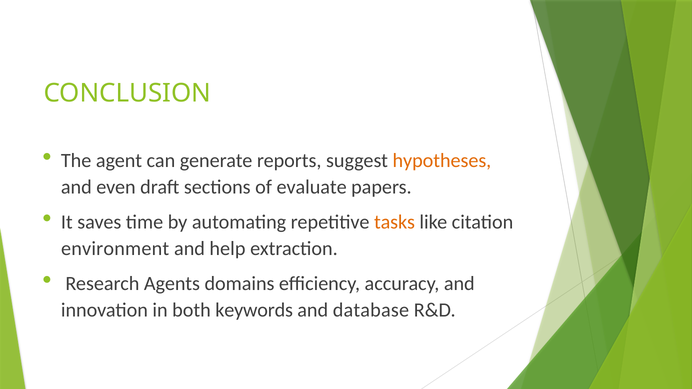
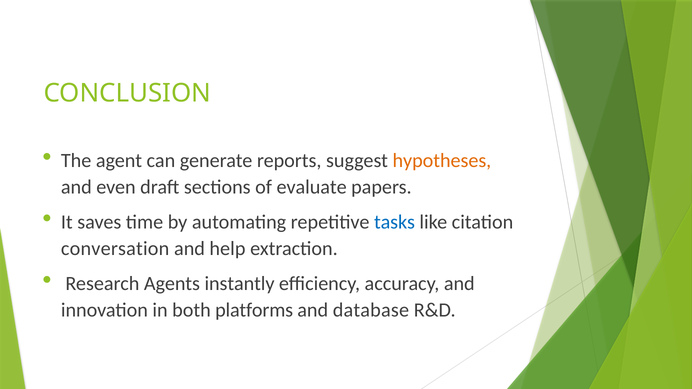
tasks colour: orange -> blue (394, 222)
environment: environment -> conversation (115, 249)
domains: domains -> instantly (240, 284)
keywords: keywords -> platforms (254, 310)
